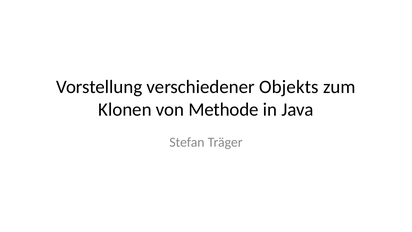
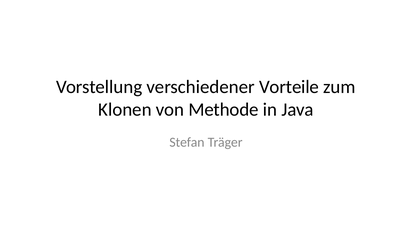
Objekts: Objekts -> Vorteile (289, 87)
